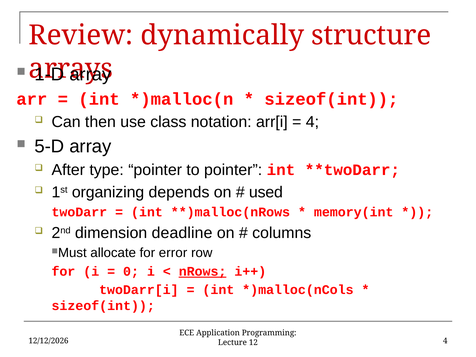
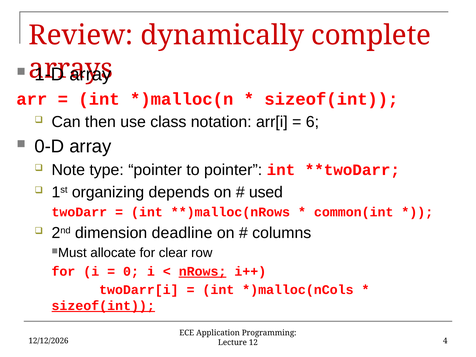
structure: structure -> complete (371, 35)
4: 4 -> 6 (312, 122)
5-D: 5-D -> 0-D (49, 146)
After: After -> Note (68, 170)
memory(int: memory(int -> common(int (354, 212)
error: error -> clear (173, 253)
sizeof(int underline: none -> present (103, 306)
